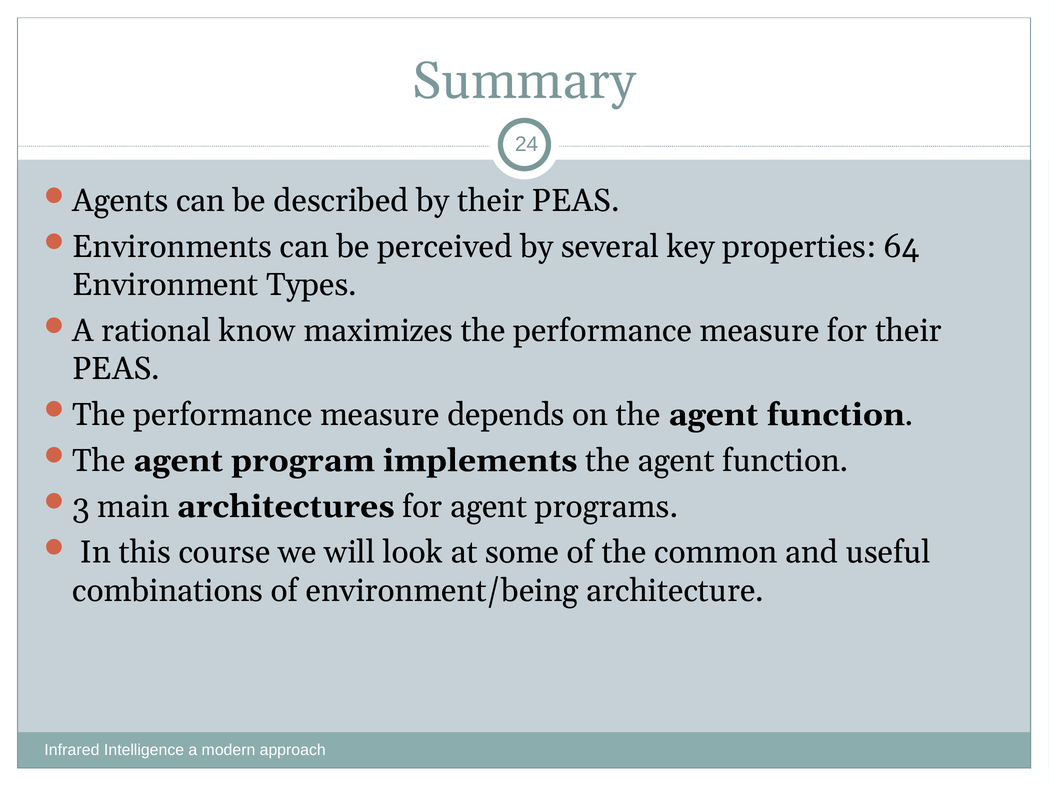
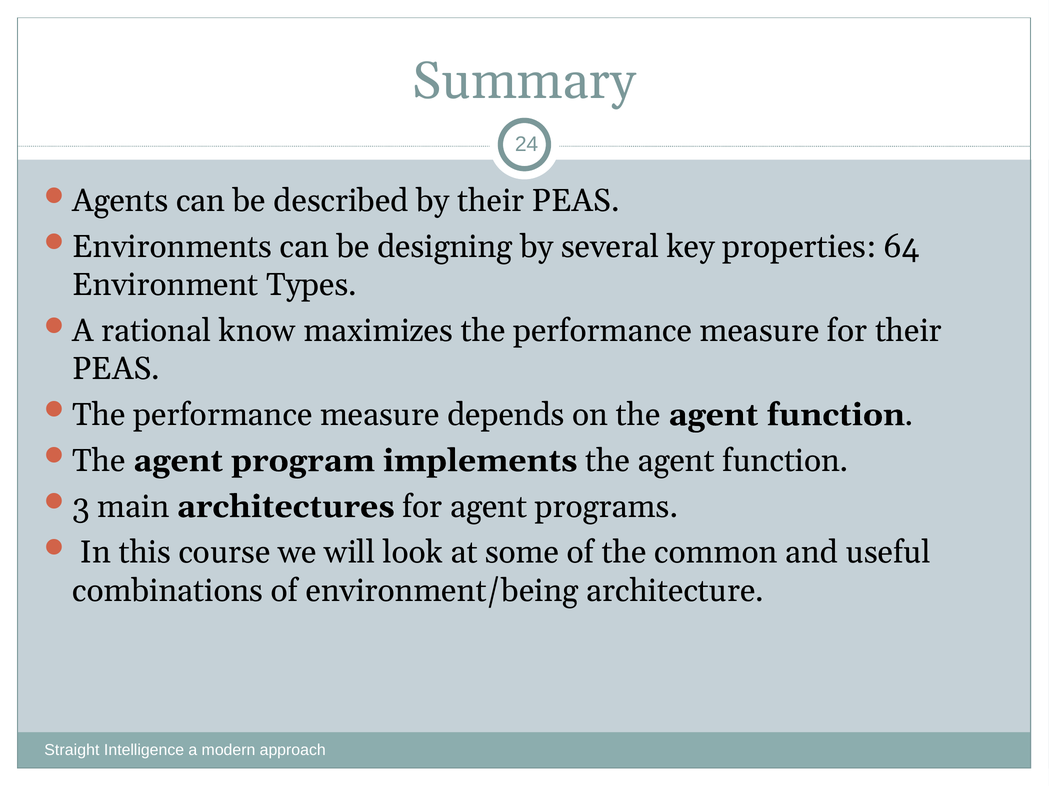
perceived: perceived -> designing (445, 247)
Infrared: Infrared -> Straight (72, 751)
